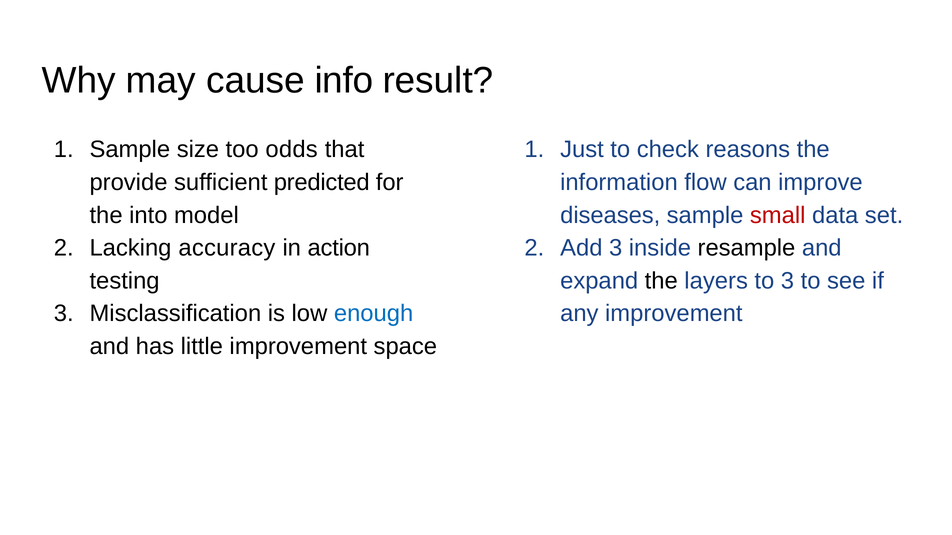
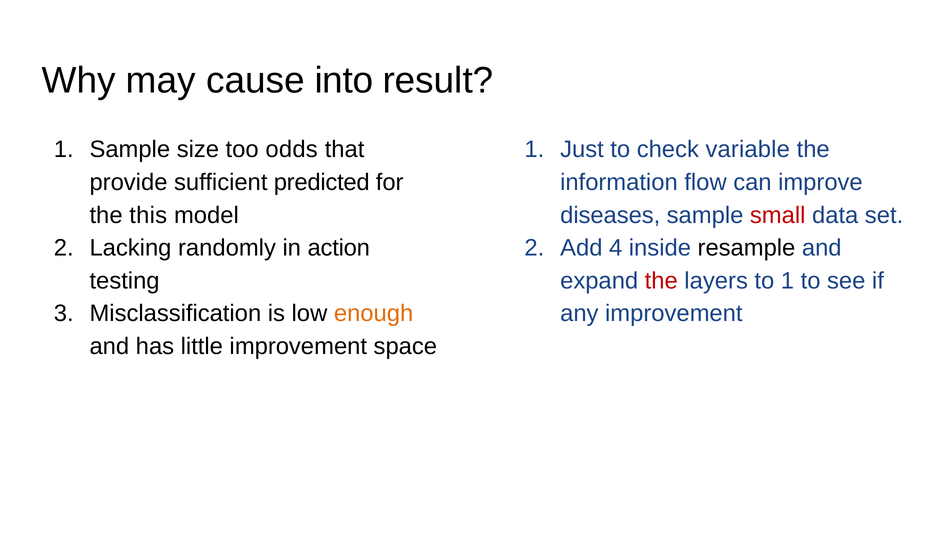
info: info -> into (344, 81)
reasons: reasons -> variable (748, 150)
into: into -> this (148, 215)
accuracy: accuracy -> randomly (227, 248)
Add 3: 3 -> 4 (616, 248)
the colour: black -> red (661, 281)
to 3: 3 -> 1 (787, 281)
enough colour: blue -> orange (374, 314)
